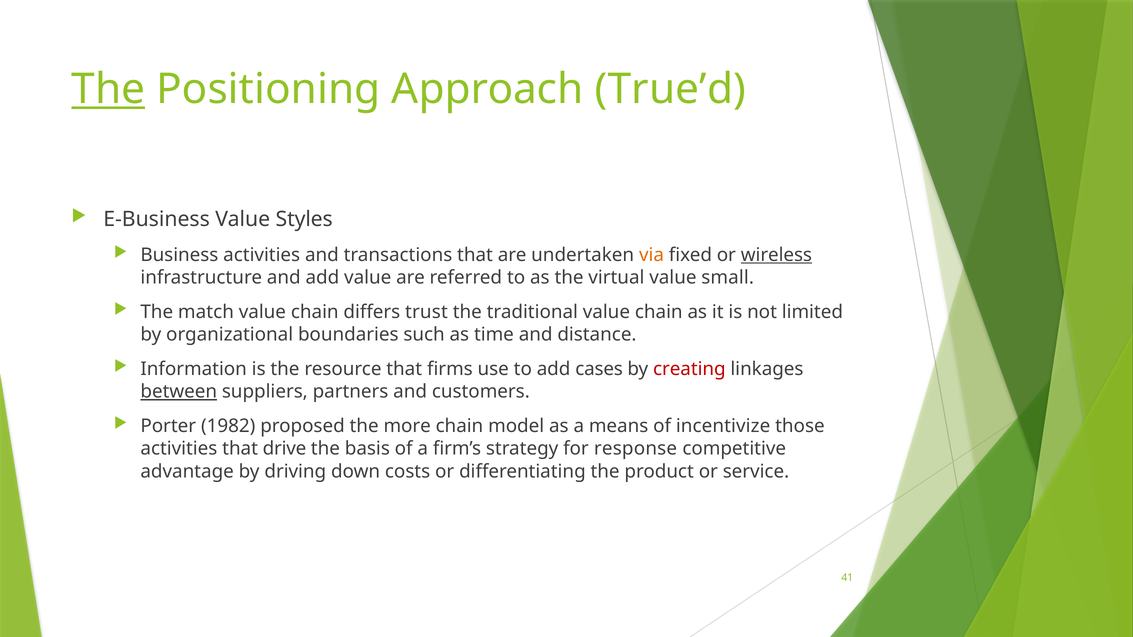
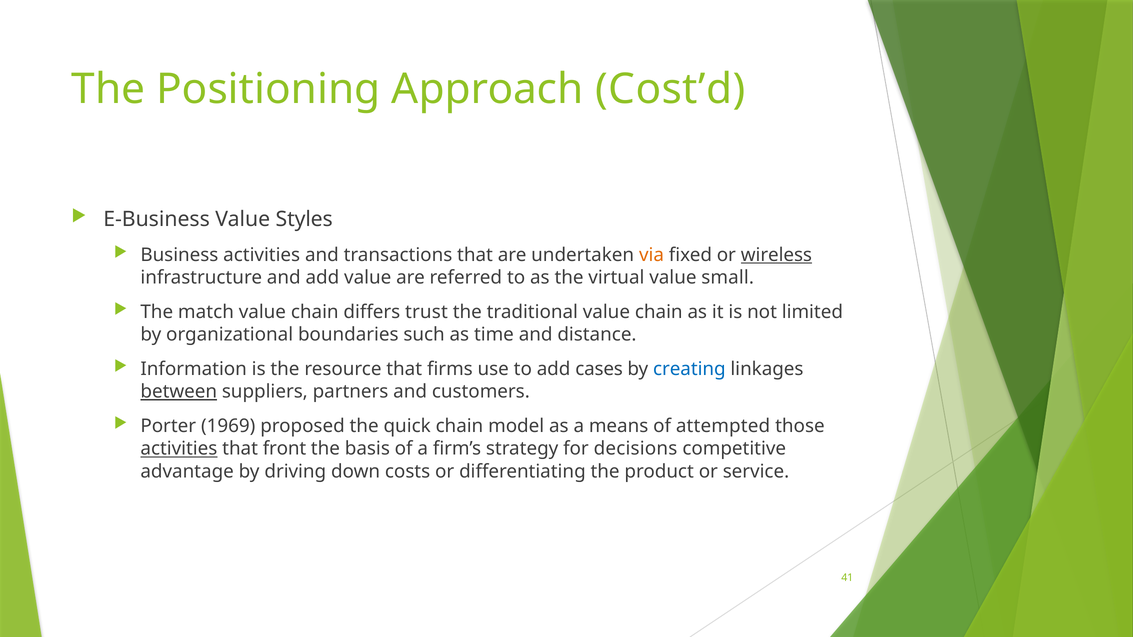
The underline: present -> none (108, 89)
True’d: True’d -> Cost’d (670, 89)
creating colour: red -> blue (689, 369)
1982: 1982 -> 1969 (228, 426)
more: more -> quick (407, 426)
incentivize: incentivize -> attempted (723, 426)
activities underline: none -> present (179, 449)
drive: drive -> front (285, 449)
response: response -> decisions (636, 449)
